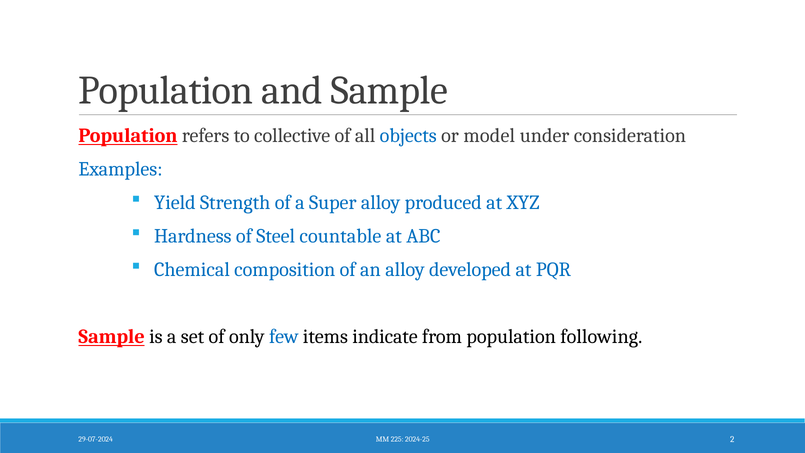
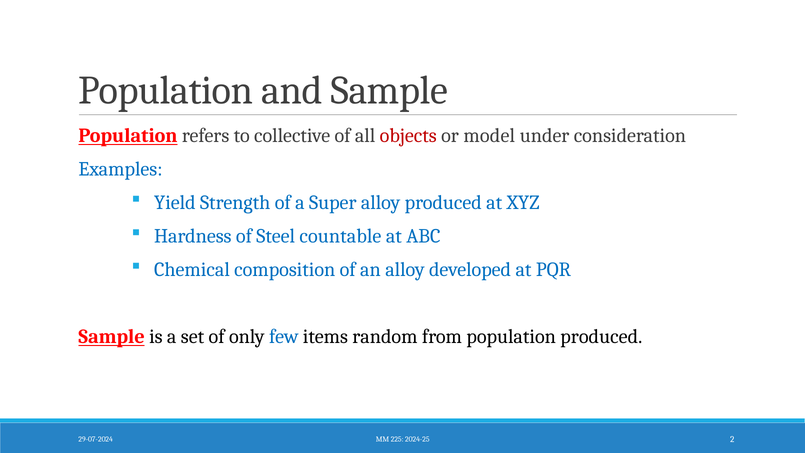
objects colour: blue -> red (408, 136)
indicate: indicate -> random (385, 336)
population following: following -> produced (601, 336)
